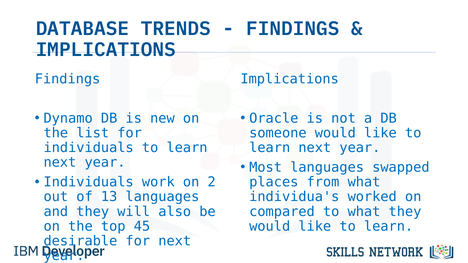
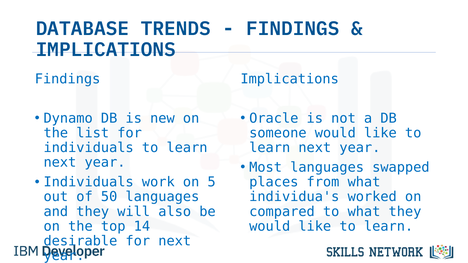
2: 2 -> 5 (212, 182)
13: 13 -> 50 (109, 197)
45: 45 -> 14 (142, 226)
